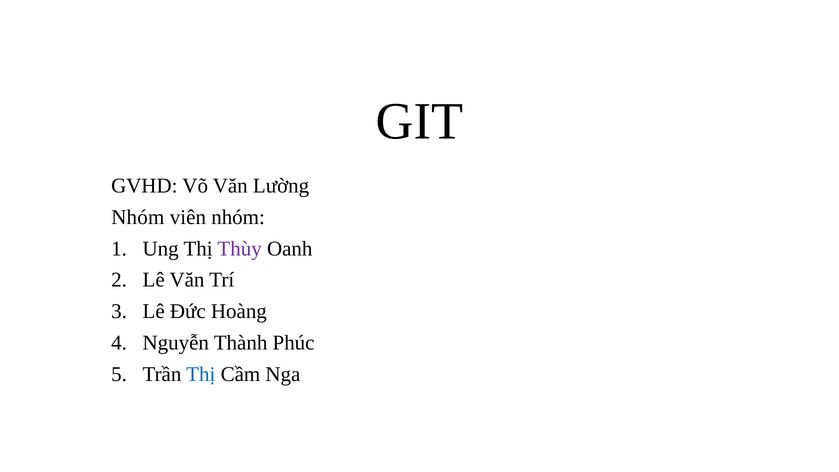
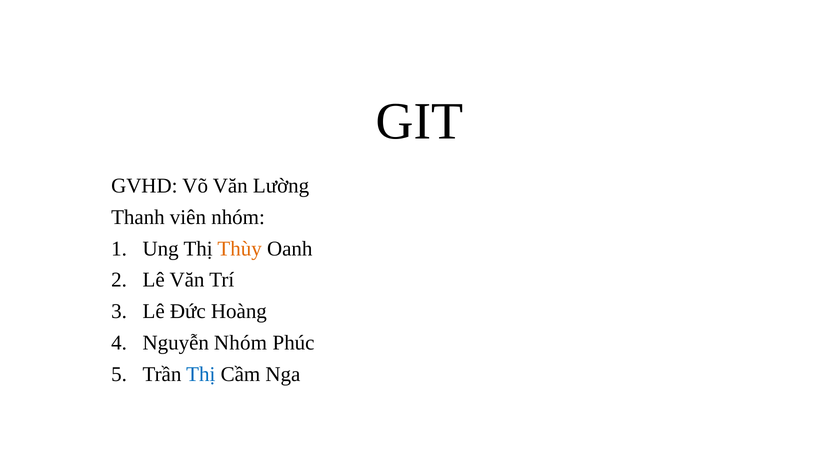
Nhóm: Nhóm -> Thanh (138, 217)
Thùy colour: purple -> orange (240, 249)
Nguyễn Thành: Thành -> Nhóm (240, 343)
